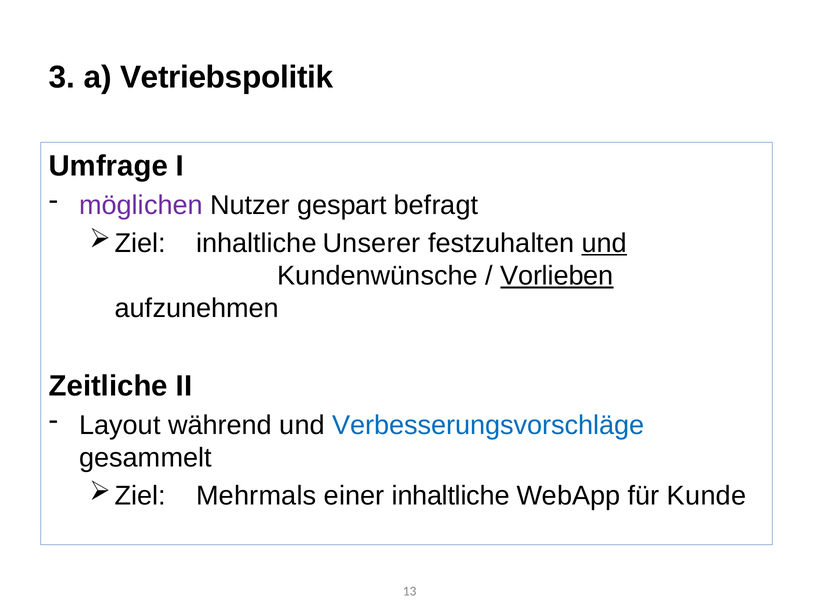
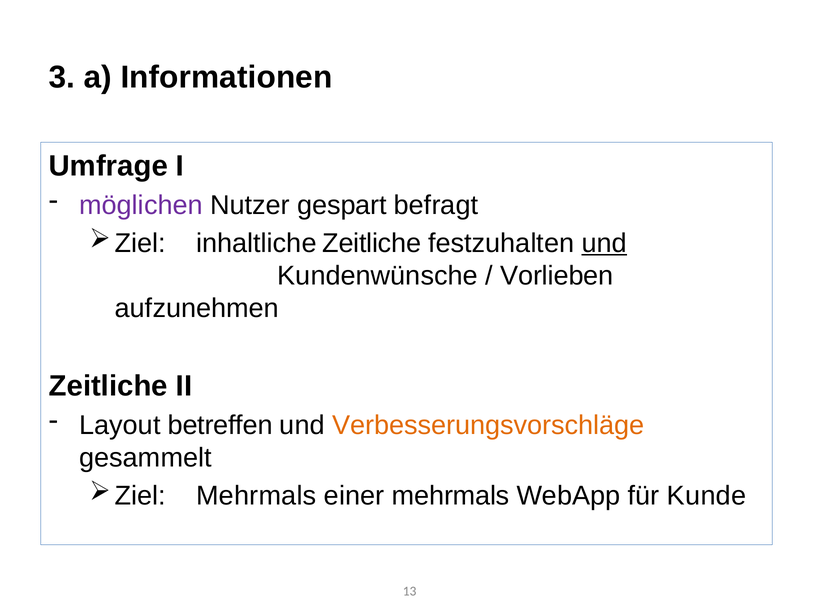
Vetriebspolitik: Vetriebspolitik -> Informationen (226, 77)
inhaltliche Unserer: Unserer -> Zeitliche (372, 243)
Vorlieben underline: present -> none (557, 276)
während: während -> betreffen (220, 425)
Verbesserungsvorschläge colour: blue -> orange (488, 425)
einer inhaltliche: inhaltliche -> mehrmals (451, 496)
